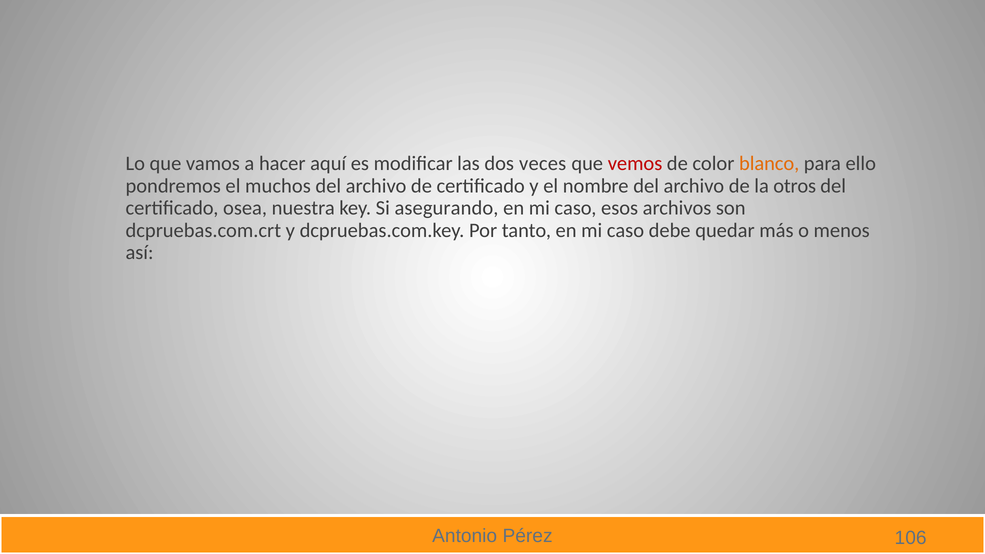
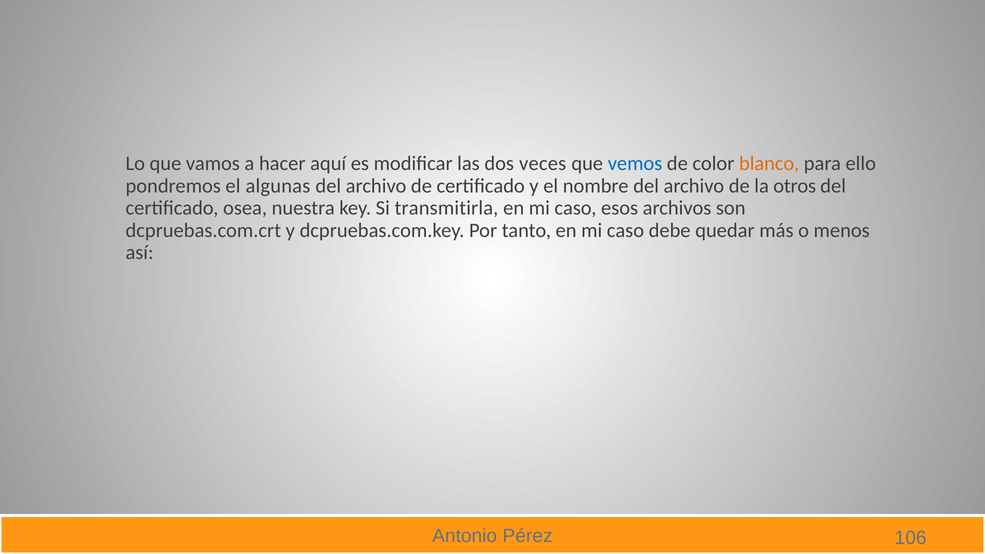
vemos colour: red -> blue (635, 164)
muchos: muchos -> algunas (278, 186)
asegurando: asegurando -> transmitirla (446, 208)
